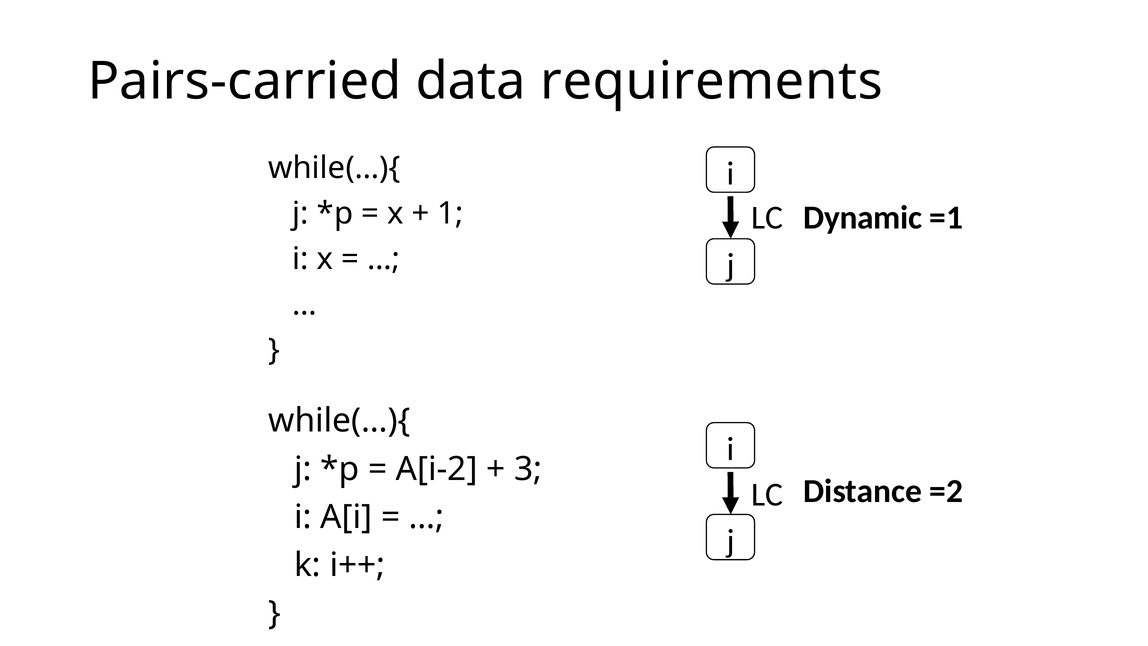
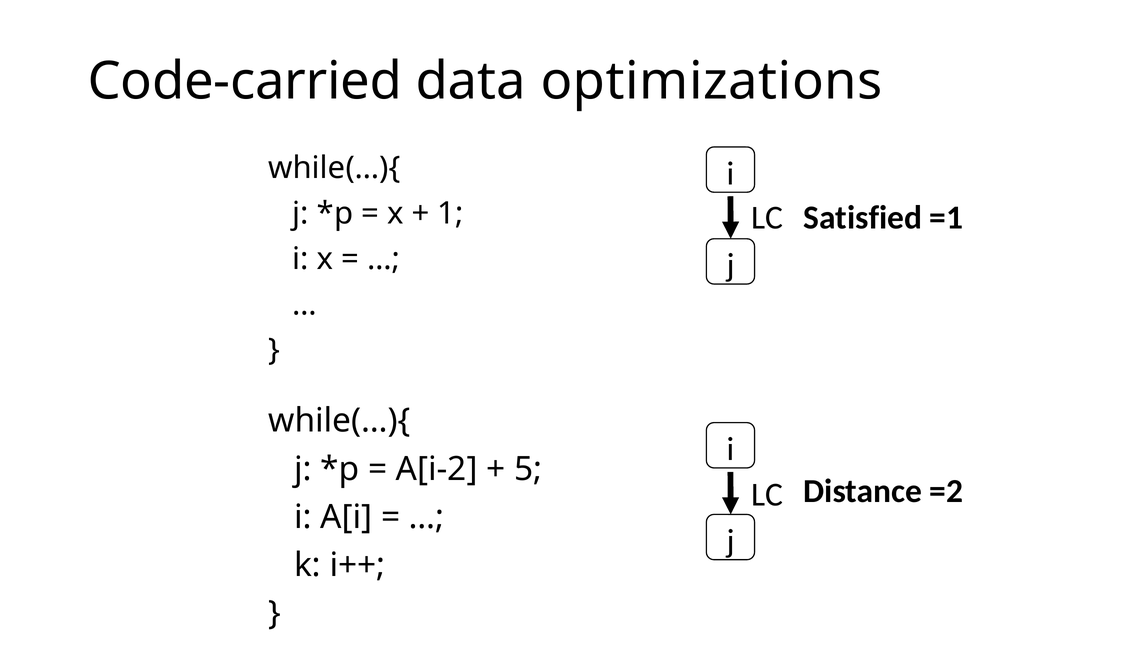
Pairs-carried: Pairs-carried -> Code-carried (245, 82)
requirements: requirements -> optimizations (712, 82)
Dynamic: Dynamic -> Satisfied (863, 217)
3: 3 -> 5 (528, 469)
